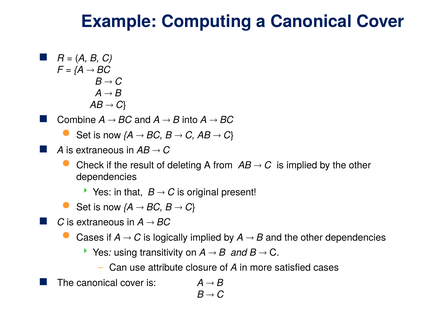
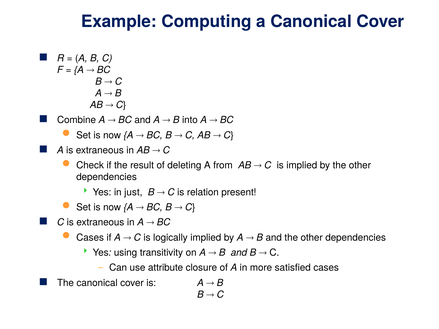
that: that -> just (133, 192)
original: original -> relation (203, 192)
